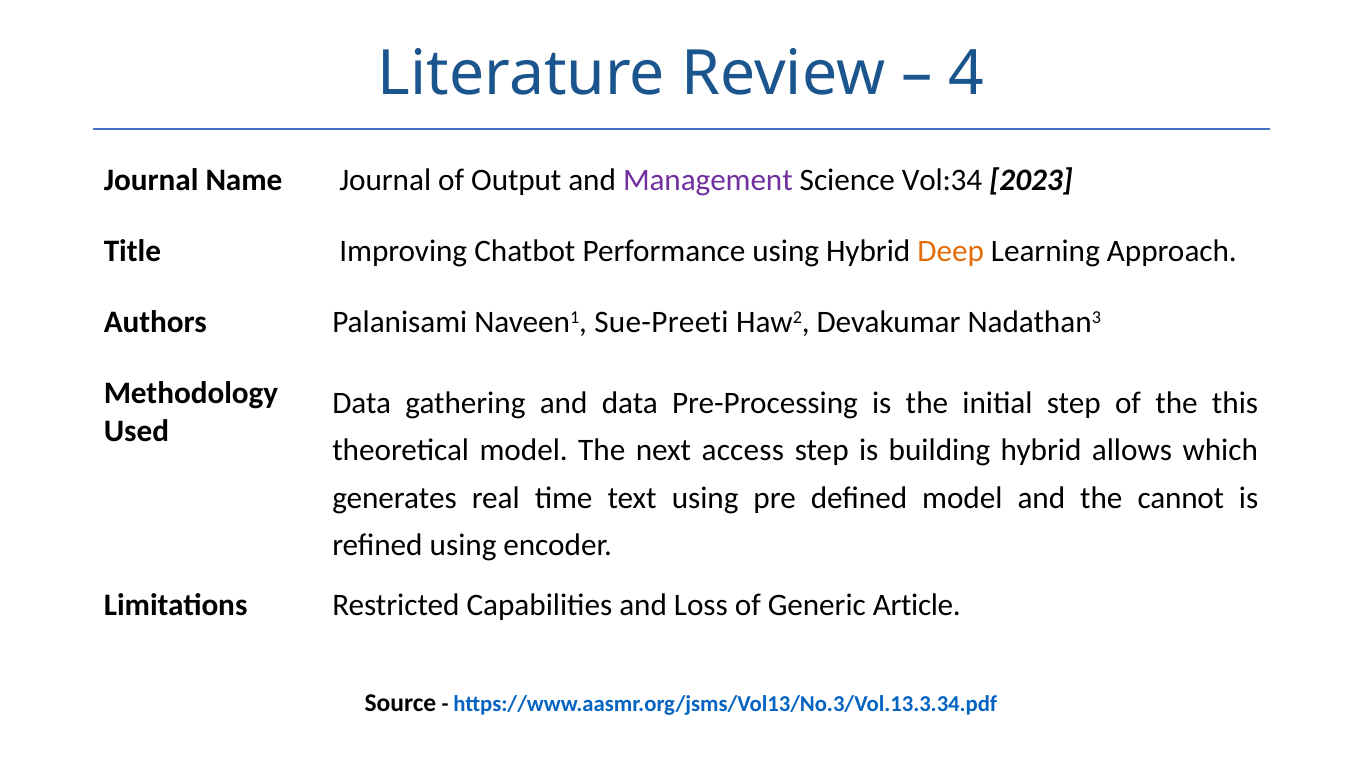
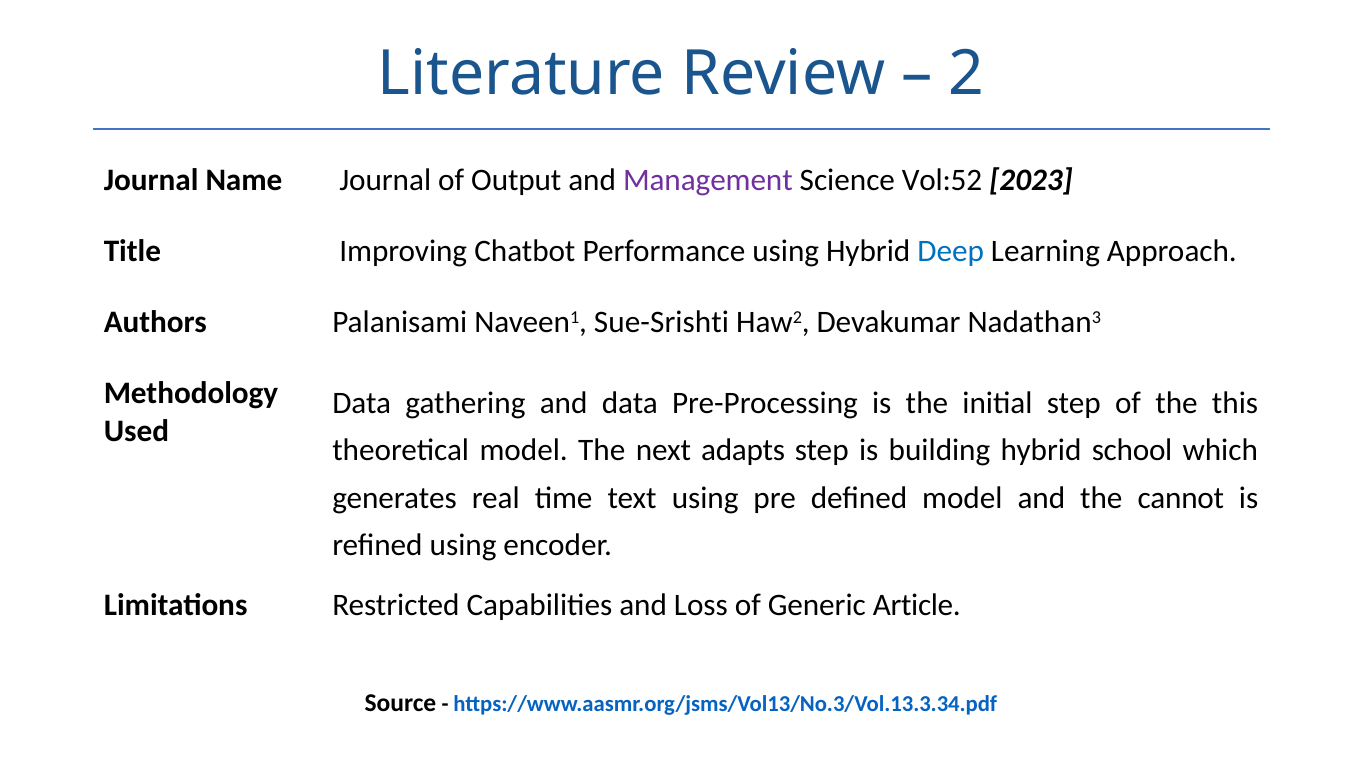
4: 4 -> 2 (967, 74)
Vol:34: Vol:34 -> Vol:52 (942, 180)
Deep colour: orange -> blue (951, 251)
Sue-Preeti: Sue-Preeti -> Sue-Srishti (662, 322)
access: access -> adapts (743, 450)
allows: allows -> school (1132, 450)
